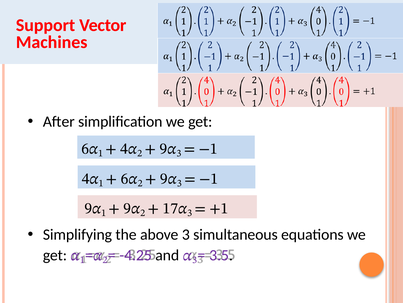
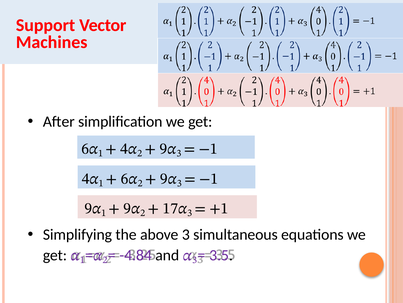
-4.25: -4.25 -> -4.84 (136, 255)
